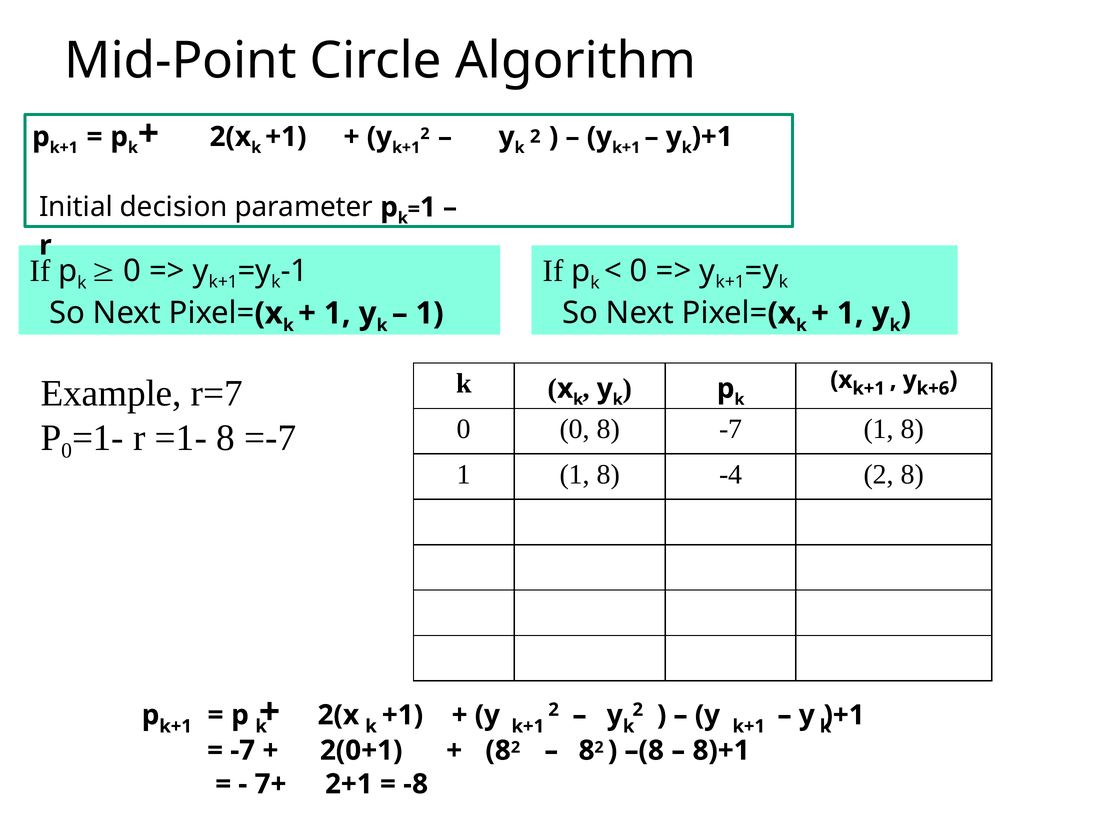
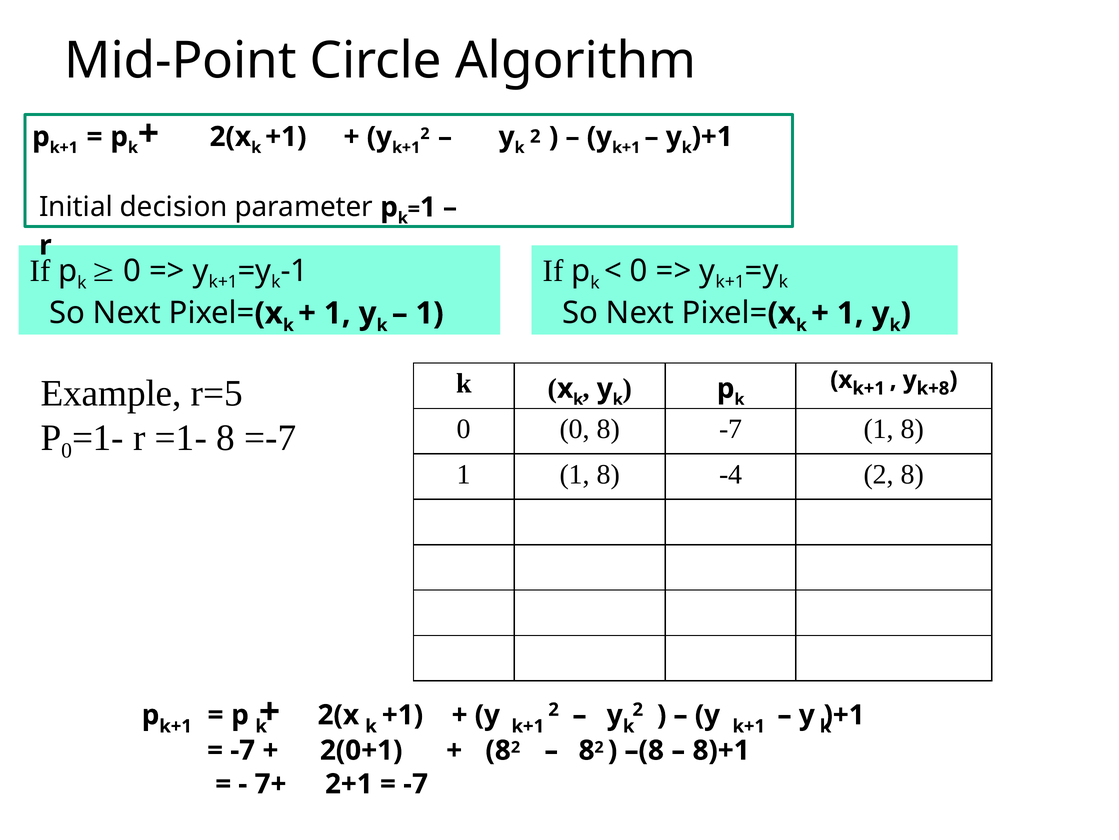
k+6: k+6 -> k+8 (933, 388)
r=7: r=7 -> r=5 (217, 393)
-8: -8 -> -7 (416, 783)
